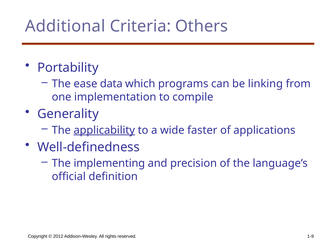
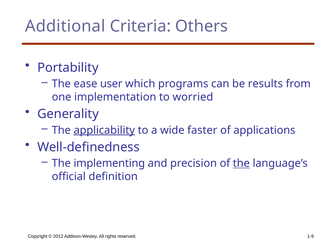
data: data -> user (111, 84)
linking: linking -> results (265, 84)
compile: compile -> worried (193, 97)
the underline: none -> present (241, 163)
